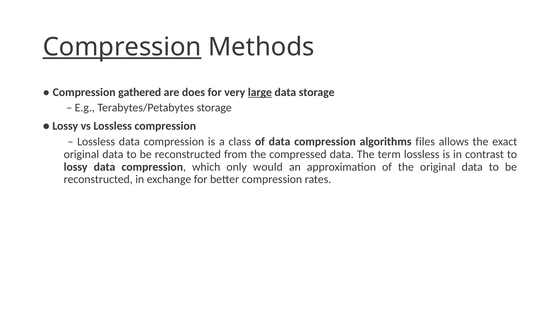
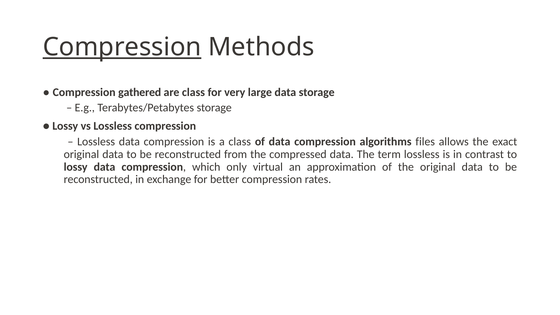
are does: does -> class (193, 92)
large underline: present -> none (260, 92)
would: would -> virtual (268, 167)
